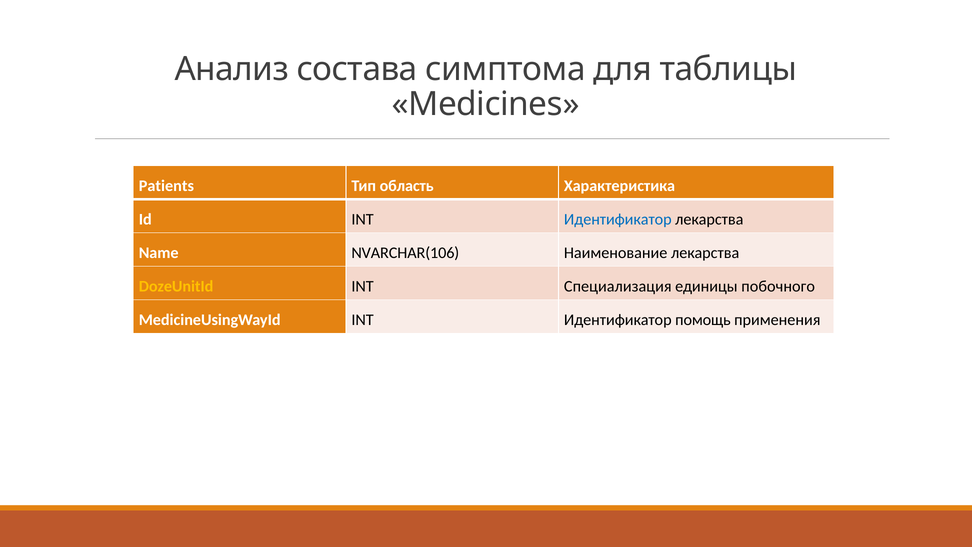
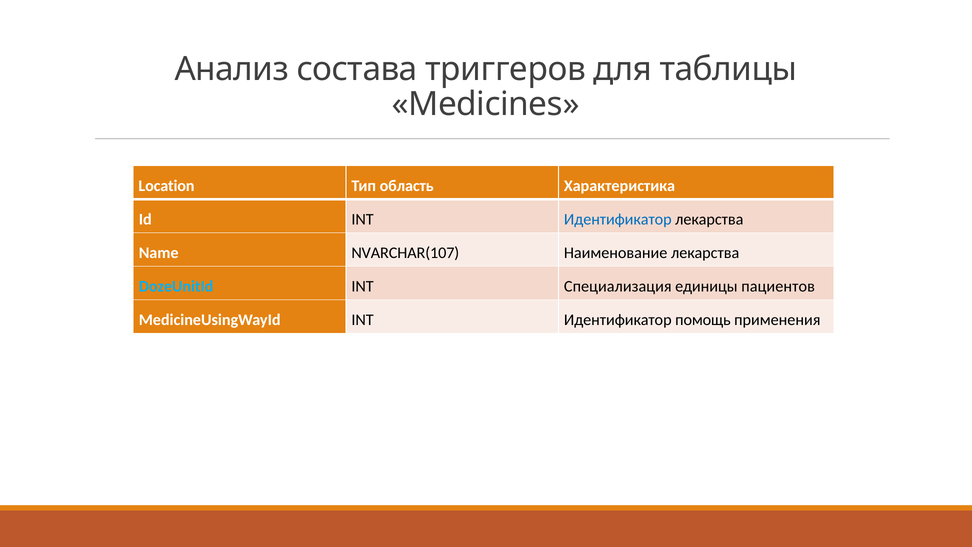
симптома: симптома -> триггеров (506, 69)
Patients: Patients -> Location (167, 186)
NVARCHAR(106: NVARCHAR(106 -> NVARCHAR(107 (405, 253)
DozeUnitId colour: yellow -> light blue (176, 286)
побочного: побочного -> пациентов (778, 286)
